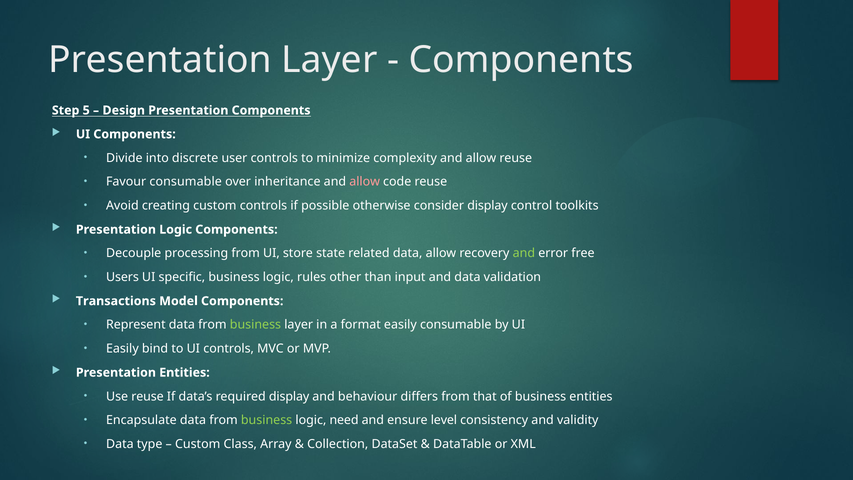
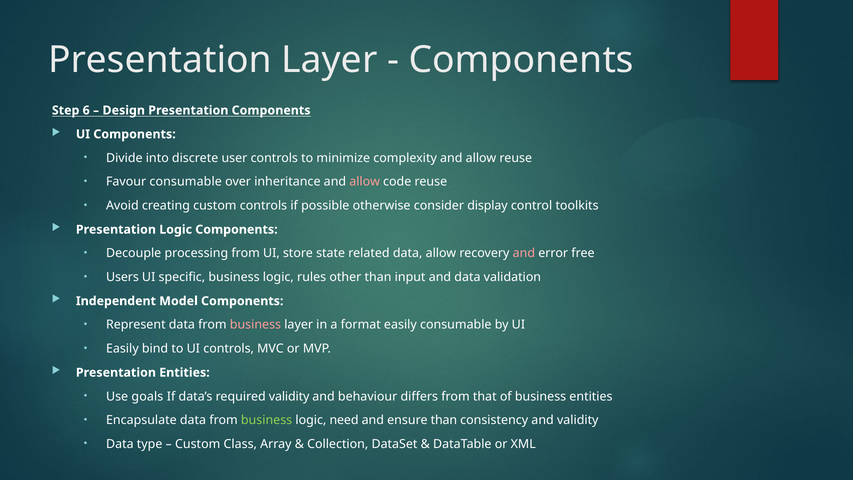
5: 5 -> 6 (86, 110)
and colour: light green -> pink (524, 253)
Transactions: Transactions -> Independent (116, 301)
business colour: light green -> pink (255, 325)
Use reuse: reuse -> goals (147, 396)
required display: display -> validity (289, 396)
ensure level: level -> than (444, 420)
